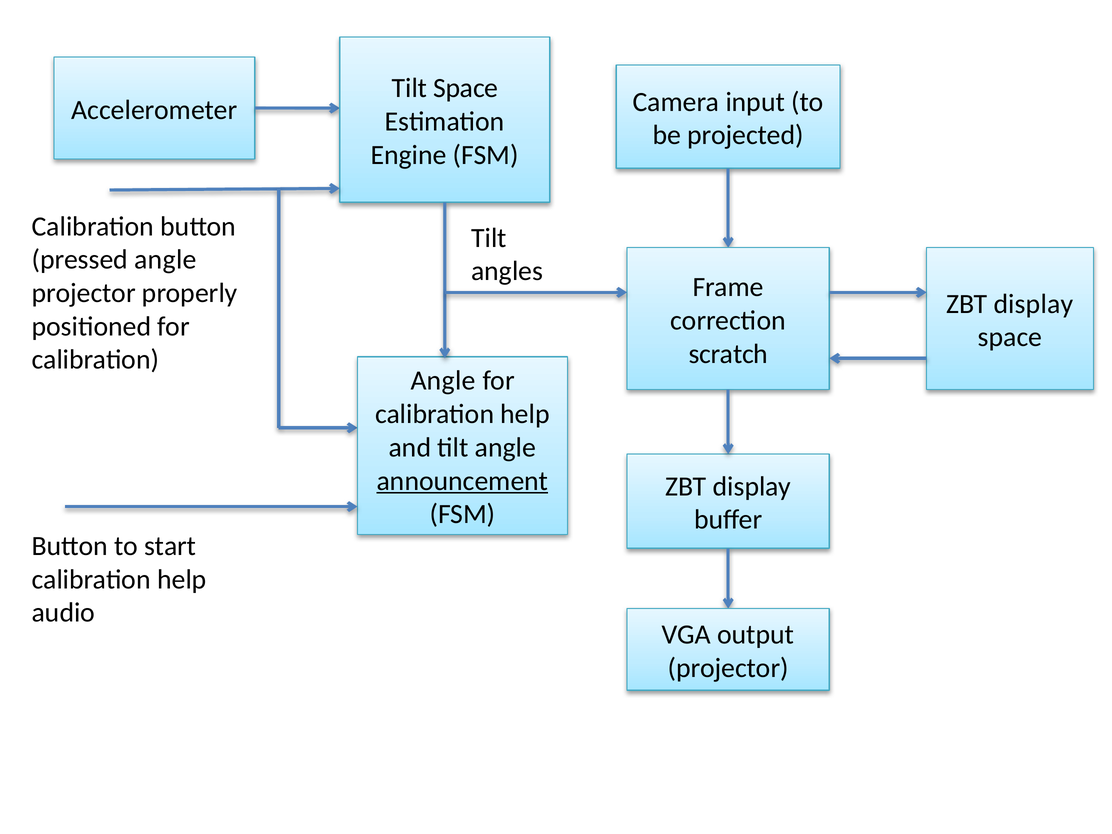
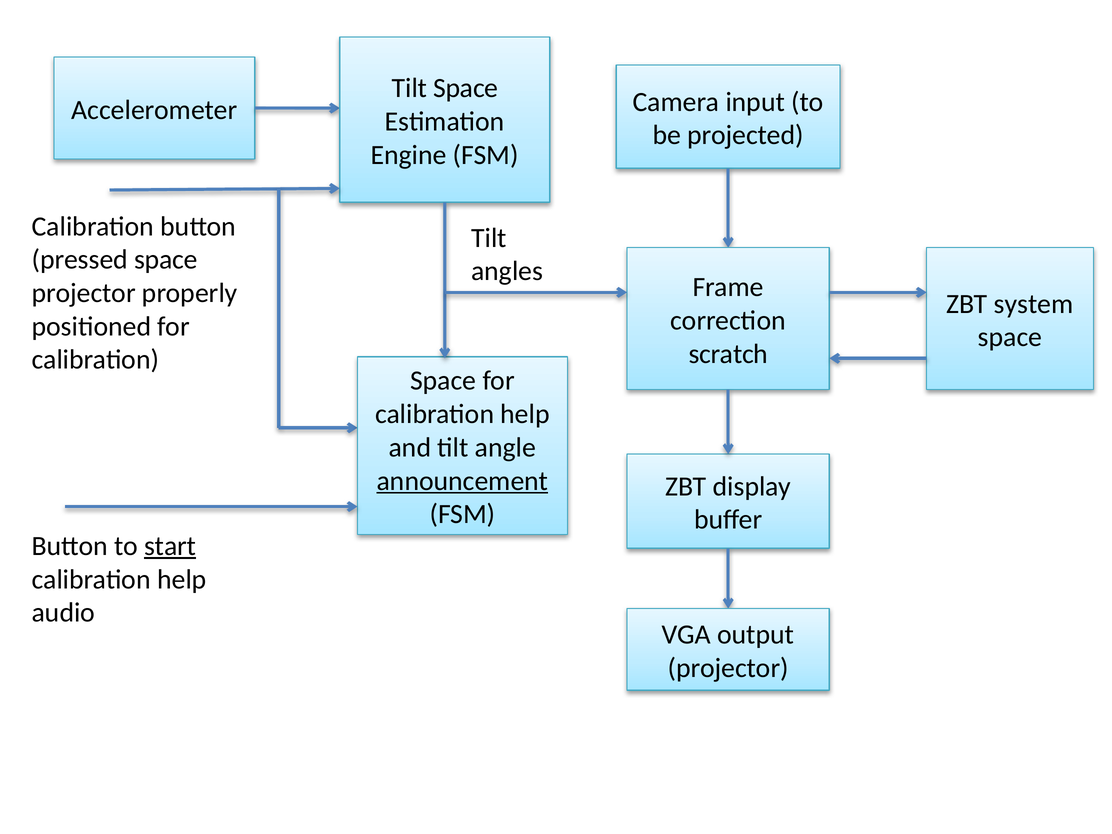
pressed angle: angle -> space (166, 260)
display: display -> system (1034, 304)
Angle: Angle -> Space (443, 381)
start underline: none -> present (170, 546)
